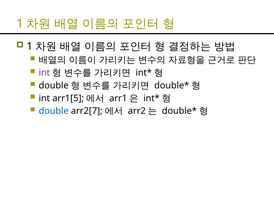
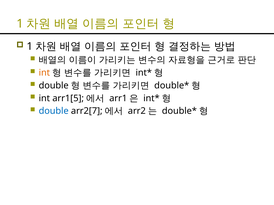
int colour: purple -> orange (44, 73)
